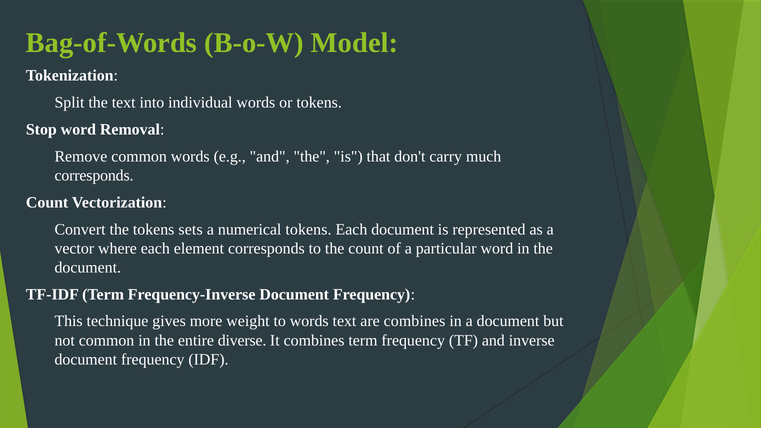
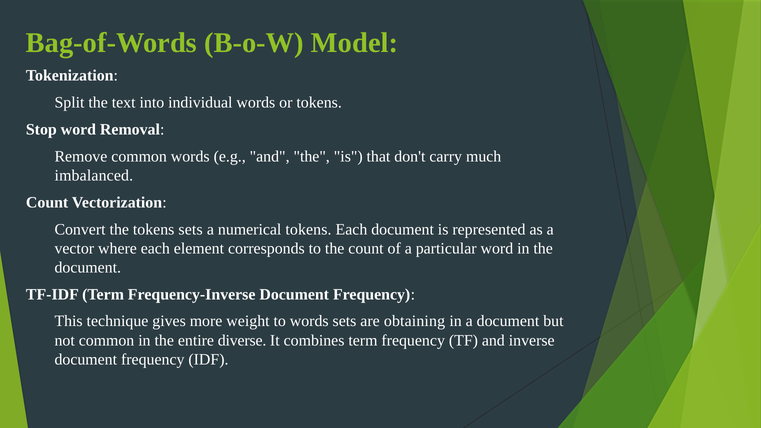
corresponds: corresponds -> imbalanced (94, 175)
words text: text -> sets (345, 321)
are combines: combines -> obtaining (414, 321)
